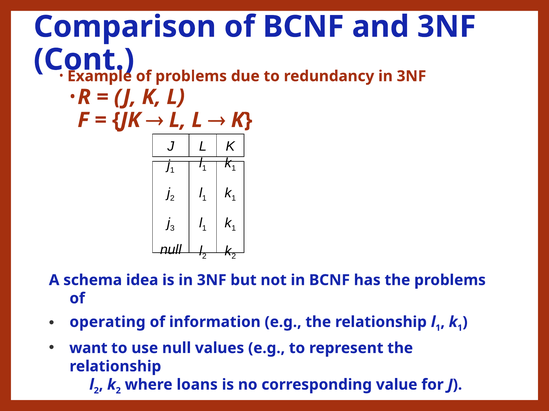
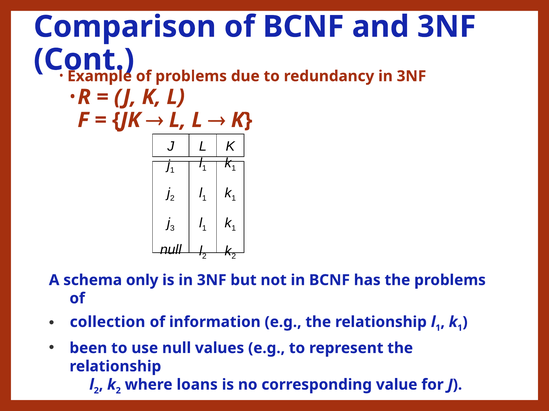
idea: idea -> only (142, 281)
operating: operating -> collection (108, 323)
want: want -> been (88, 349)
